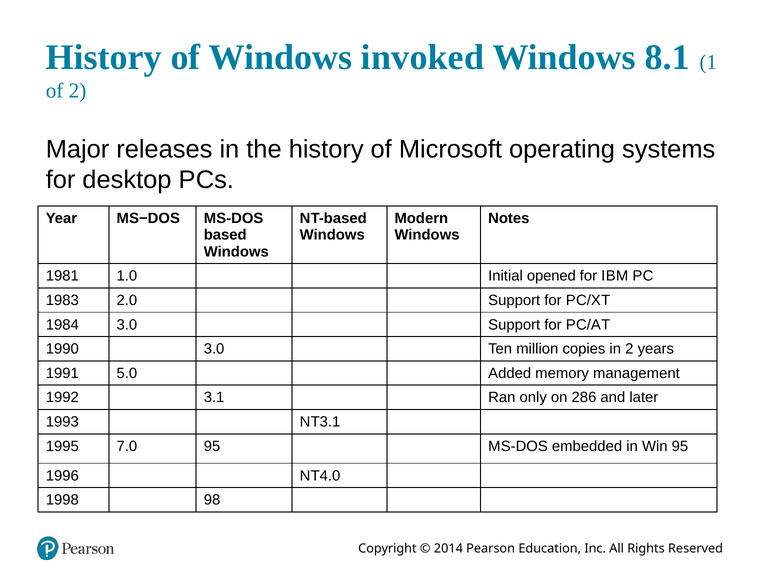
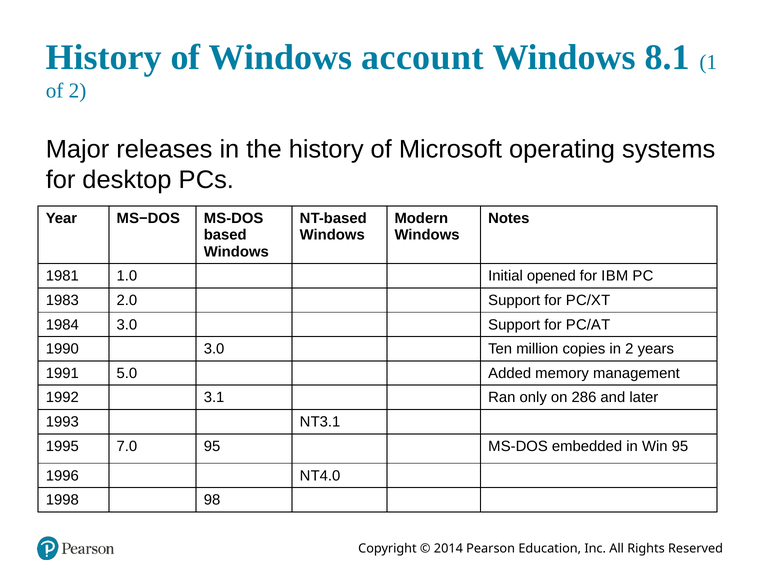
invoked: invoked -> account (422, 57)
